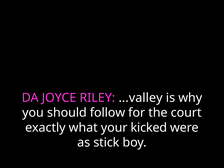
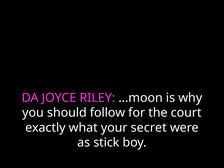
...valley: ...valley -> ...moon (141, 98)
kicked: kicked -> secret (149, 128)
